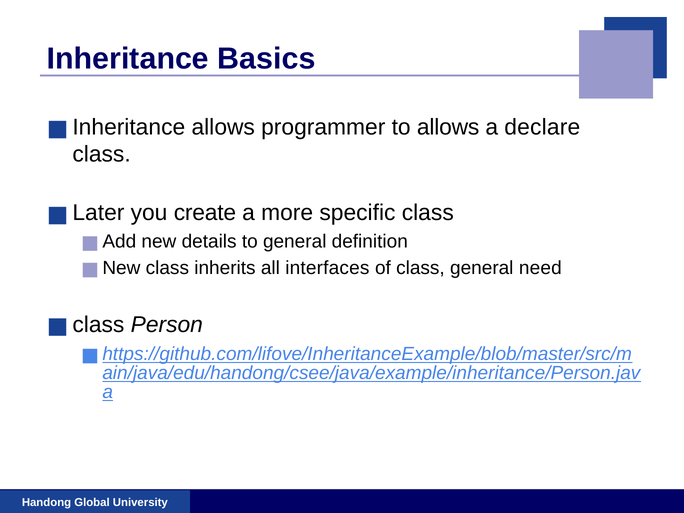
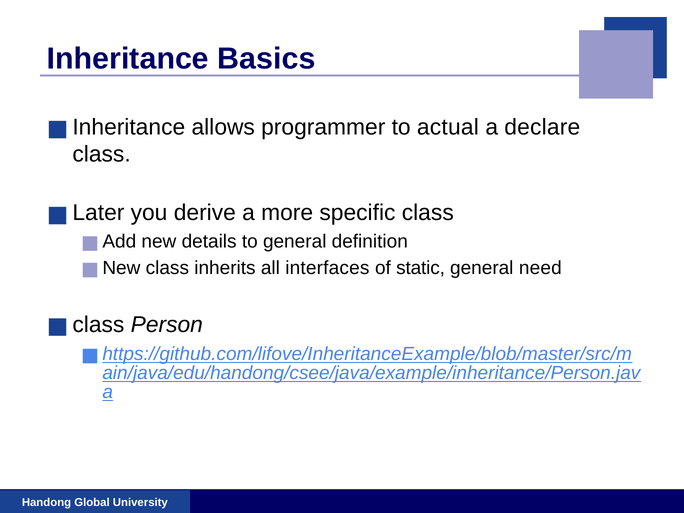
to allows: allows -> actual (448, 127)
create: create -> derive (205, 213)
of class: class -> static (421, 268)
